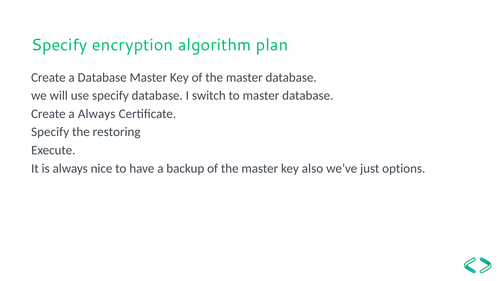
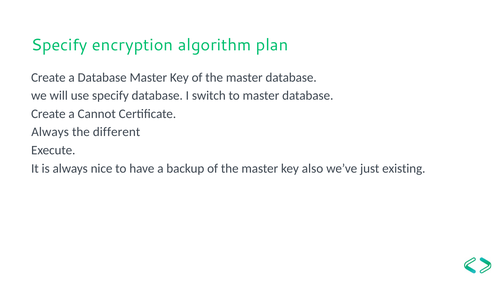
a Always: Always -> Cannot (97, 114)
Specify: Specify -> Always (50, 132)
restoring: restoring -> different (117, 132)
options: options -> existing (404, 168)
